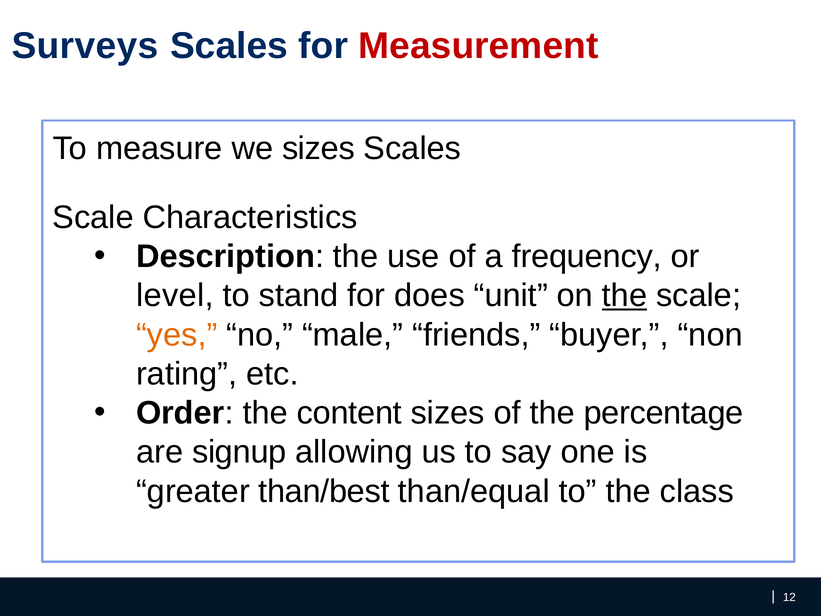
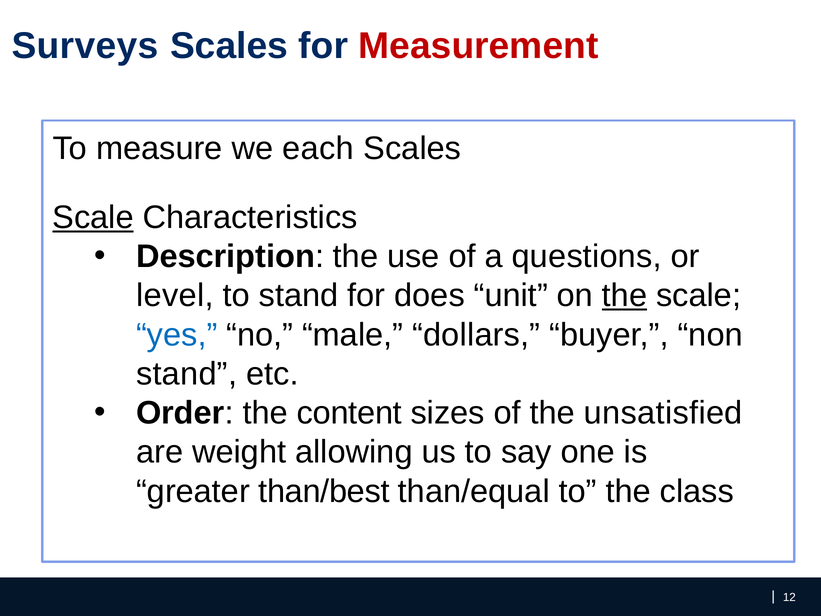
we sizes: sizes -> each (318, 148)
Scale underline: none -> present (93, 217)
frequency: frequency -> questions (587, 256)
yes colour: orange -> blue (177, 335)
friends: friends -> dollars (476, 335)
rating: rating -> stand (187, 374)
percentage: percentage -> unsatisfied (663, 413)
signup: signup -> weight (239, 452)
